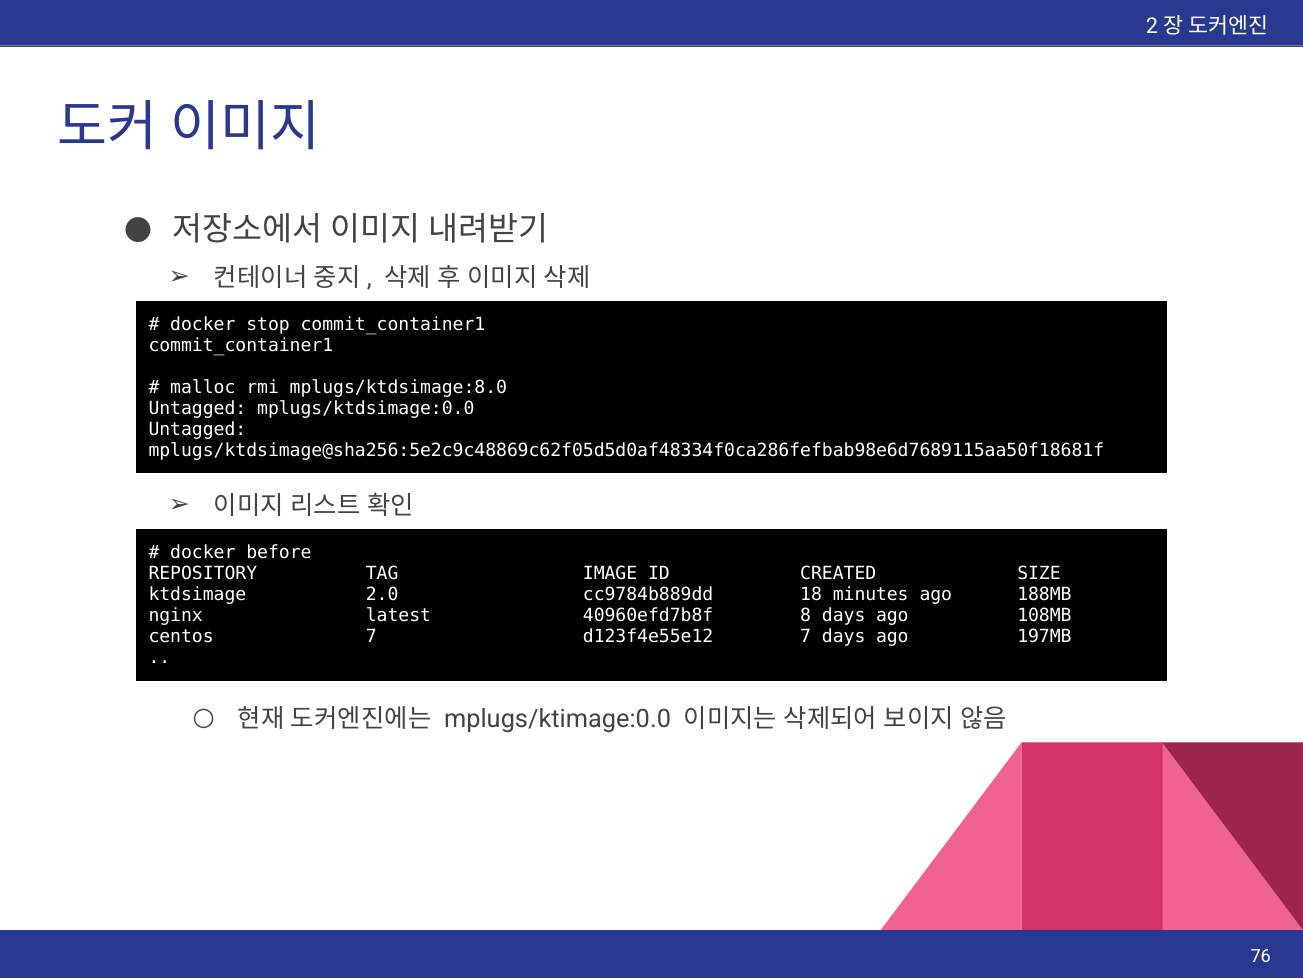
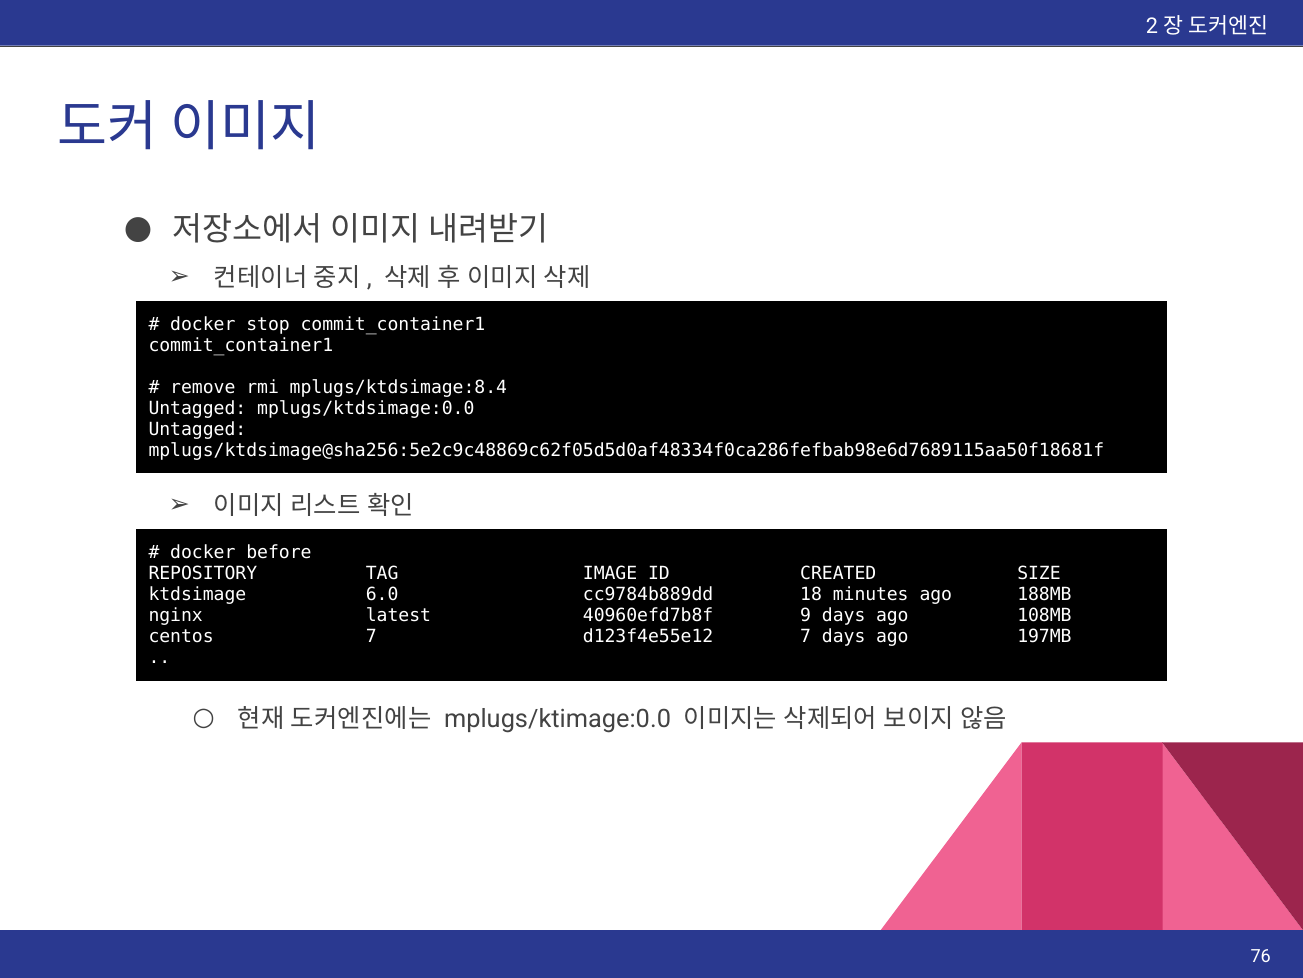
malloc: malloc -> remove (203, 387)
mplugs/ktdsimage:8.0: mplugs/ktdsimage:8.0 -> mplugs/ktdsimage:8.4 (398, 387)
2.0: 2.0 -> 6.0 (382, 594)
8: 8 -> 9 (806, 615)
